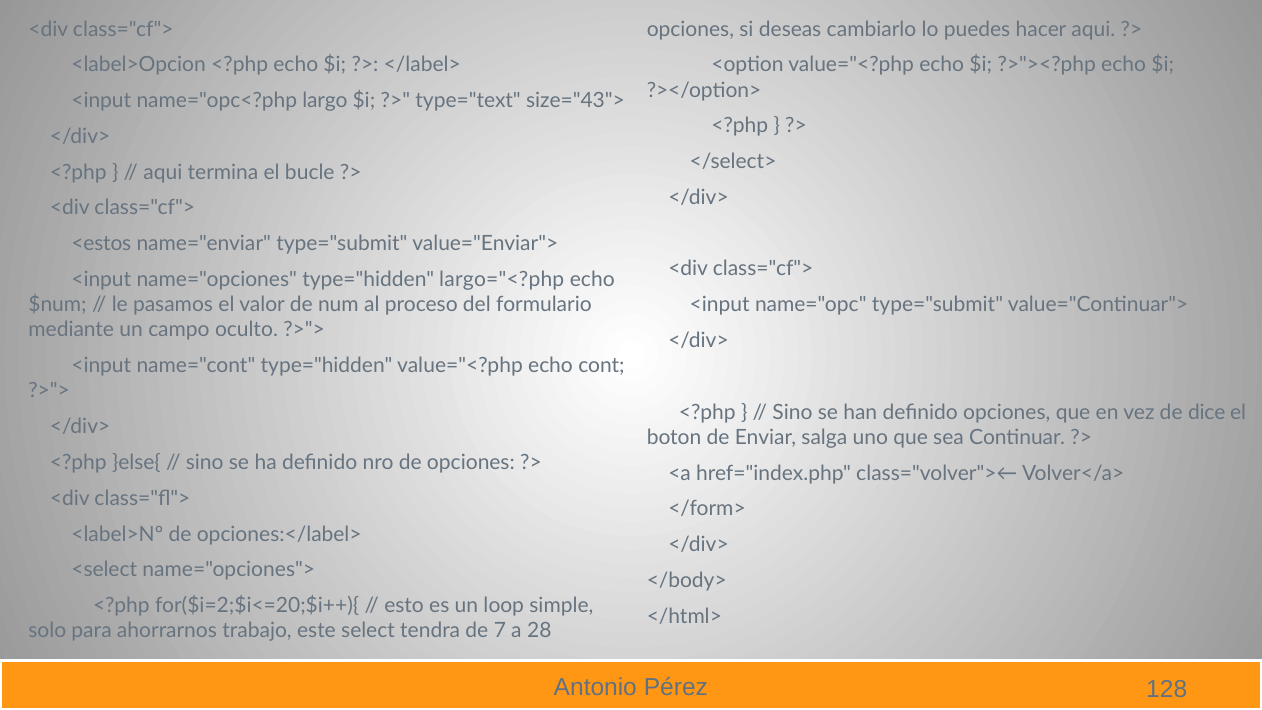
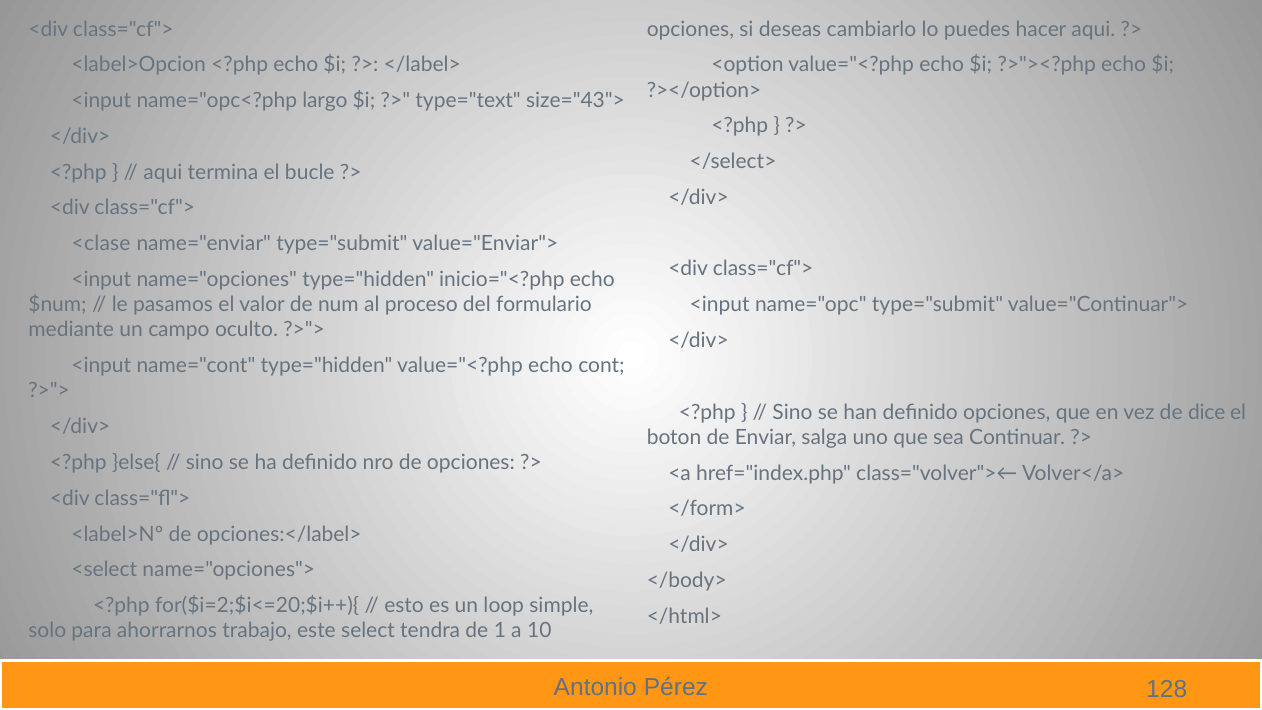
<estos: <estos -> <clase (101, 244)
largo="<?php: largo="<?php -> inicio="<?php (502, 279)
7: 7 -> 1 (500, 631)
28: 28 -> 10 (539, 631)
